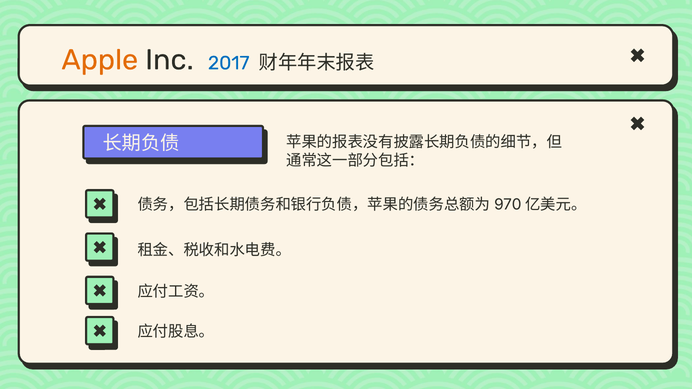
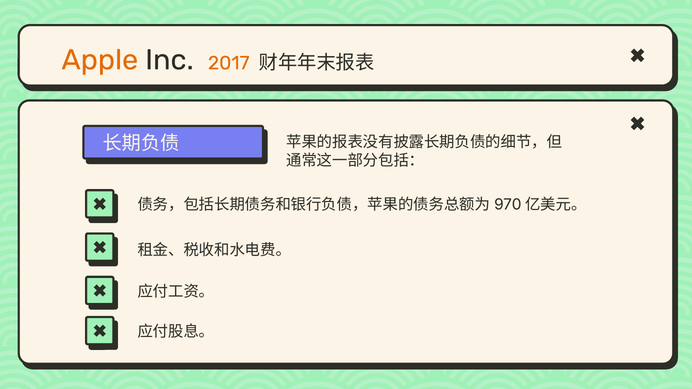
2017 colour: blue -> orange (229, 63)
